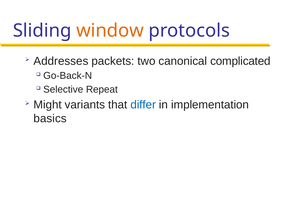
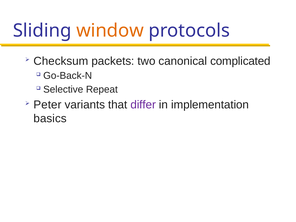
Addresses: Addresses -> Checksum (61, 61)
Might: Might -> Peter (47, 105)
differ colour: blue -> purple (143, 105)
